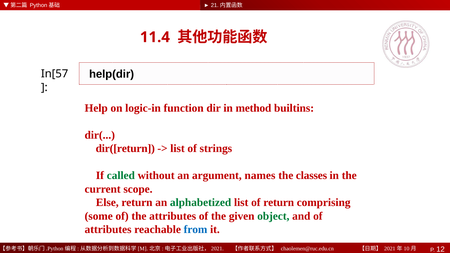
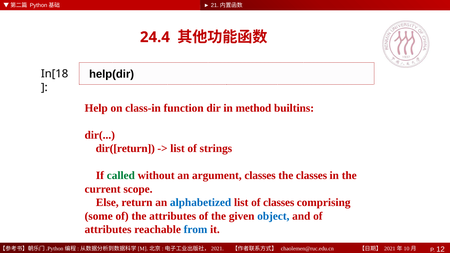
11.4: 11.4 -> 24.4 (155, 37)
In[57: In[57 -> In[18 (55, 74)
logic-in: logic-in -> class-in (143, 108)
argument names: names -> classes (260, 176)
alphabetized colour: green -> blue (201, 203)
of return: return -> classes (279, 203)
object colour: green -> blue (273, 216)
